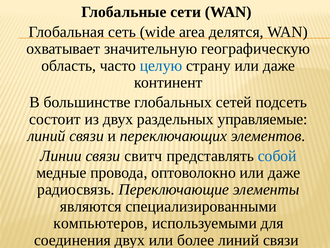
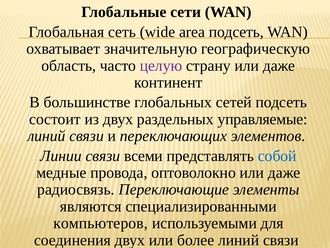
area делятся: делятся -> подсеть (236, 32)
целую colour: blue -> purple (161, 65)
свитч: свитч -> всеми (143, 156)
